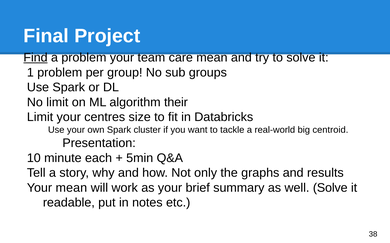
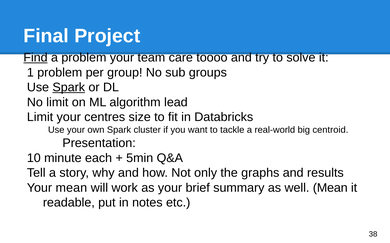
care mean: mean -> toooo (212, 58)
Spark underline: none -> present (69, 88)
their: their -> lead (176, 103)
well Solve: Solve -> Mean (330, 188)
